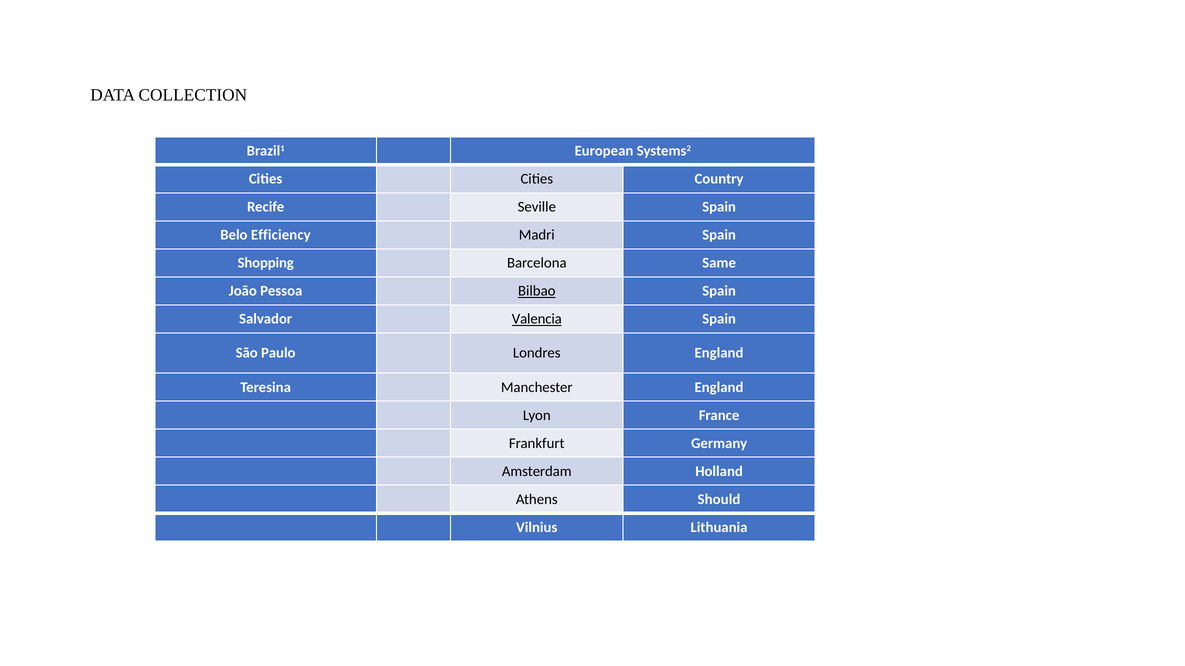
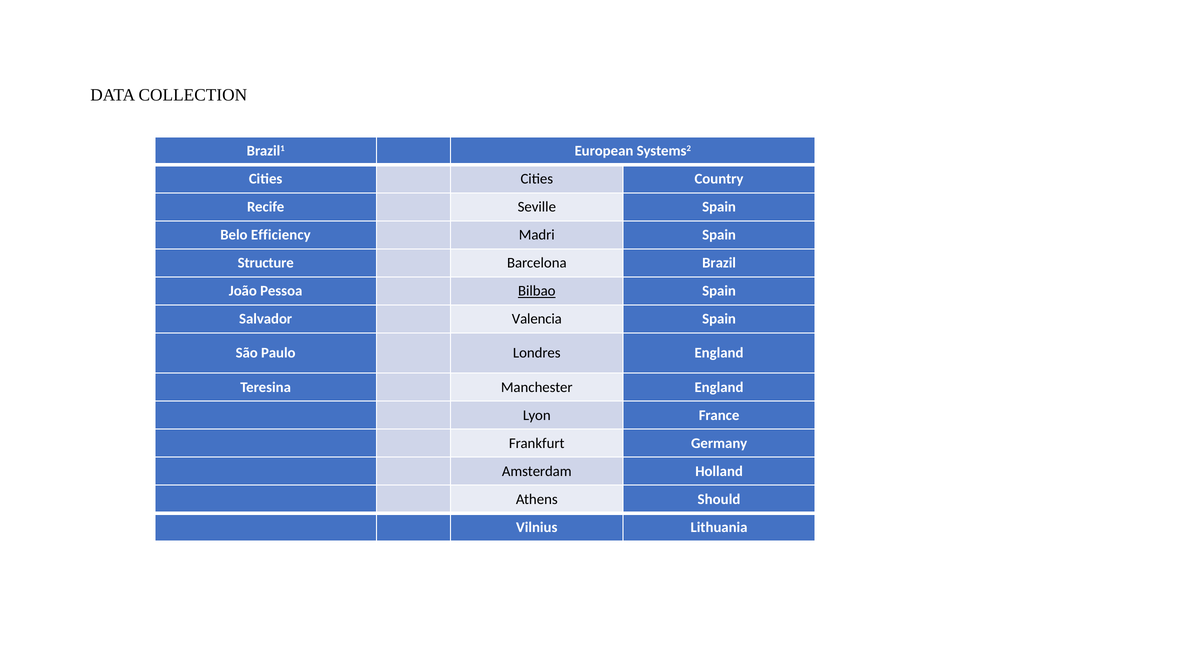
Shopping: Shopping -> Structure (266, 263)
Same: Same -> Brazil (719, 263)
Valencia underline: present -> none (537, 319)
